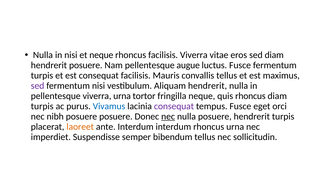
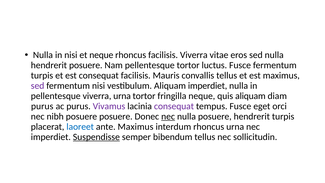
sed diam: diam -> nulla (274, 55)
pellentesque augue: augue -> tortor (188, 65)
Aliquam hendrerit: hendrerit -> imperdiet (208, 86)
quis rhoncus: rhoncus -> aliquam (250, 96)
turpis: turpis -> purus (42, 106)
Vivamus colour: blue -> purple (109, 106)
laoreet colour: orange -> blue (80, 127)
ante Interdum: Interdum -> Maximus (136, 127)
Suspendisse underline: none -> present (96, 137)
